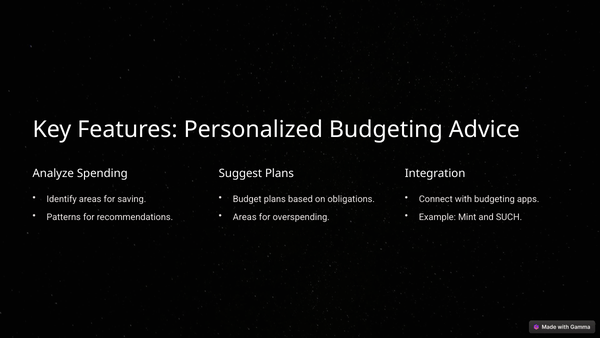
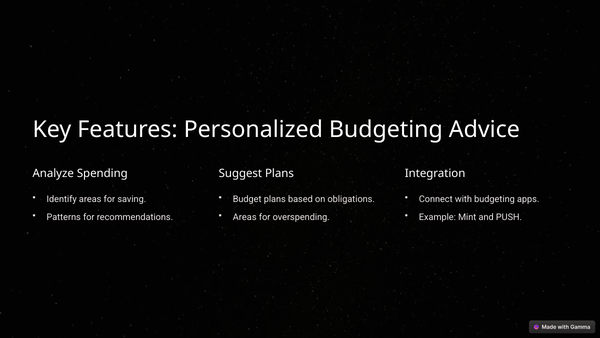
SUCH: SUCH -> PUSH (509, 217)
